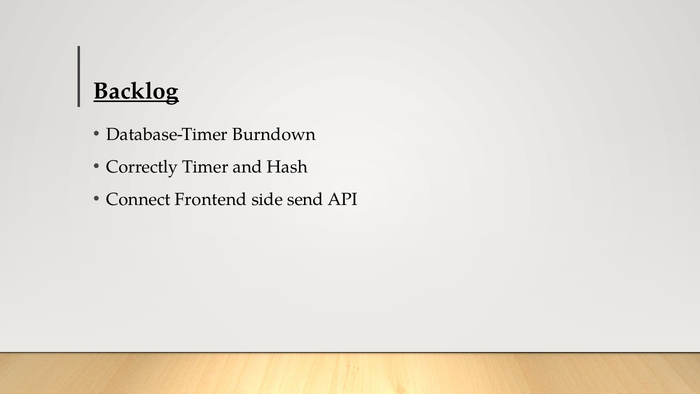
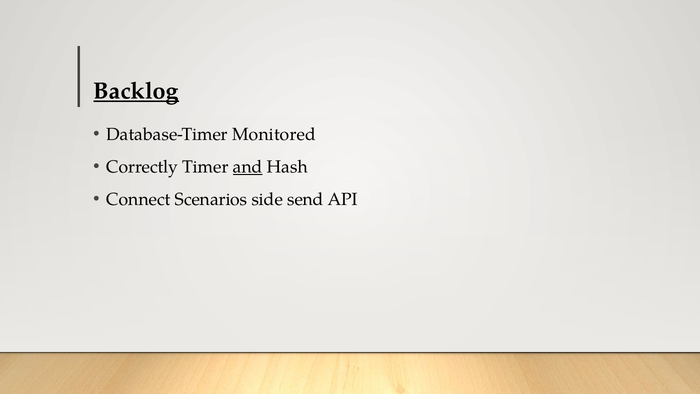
Burndown: Burndown -> Monitored (274, 134)
and underline: none -> present (248, 167)
Frontend: Frontend -> Scenarios (211, 199)
